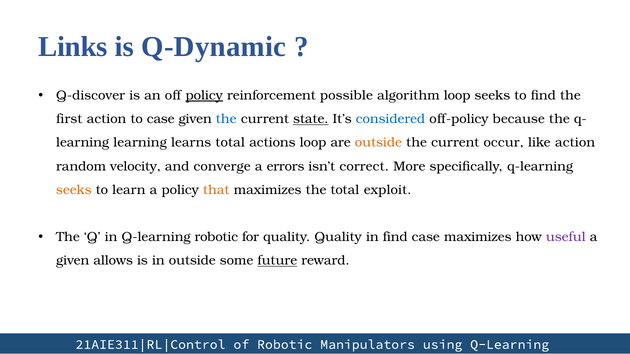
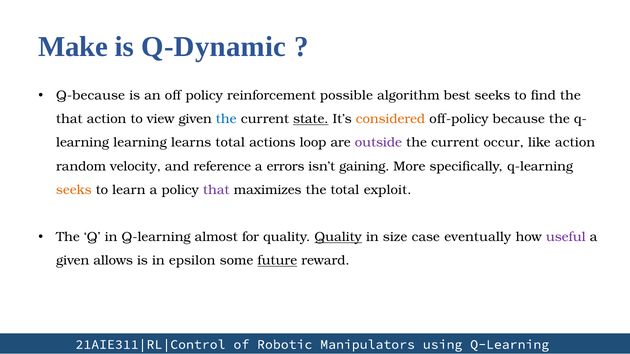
Links: Links -> Make (73, 47)
Q-discover: Q-discover -> Q-because (91, 96)
policy underline: present -> none (204, 96)
algorithm loop: loop -> best (457, 96)
first: first -> that (69, 119)
to case: case -> view (161, 119)
considered colour: blue -> orange (390, 119)
outside colour: orange -> purple (378, 143)
converge: converge -> reference (222, 166)
correct: correct -> gaining (364, 166)
that colour: orange -> purple (216, 190)
Q-learning robotic: robotic -> almost (216, 237)
Quality underline: none -> present (338, 237)
in find: find -> size (395, 237)
case maximizes: maximizes -> eventually (478, 237)
in outside: outside -> epsilon (192, 261)
